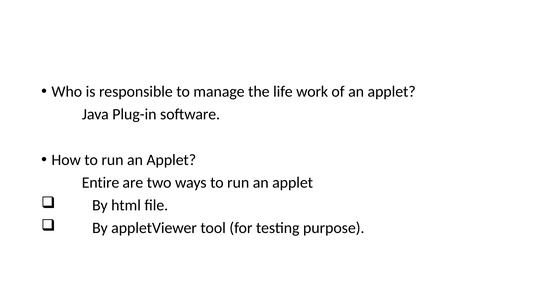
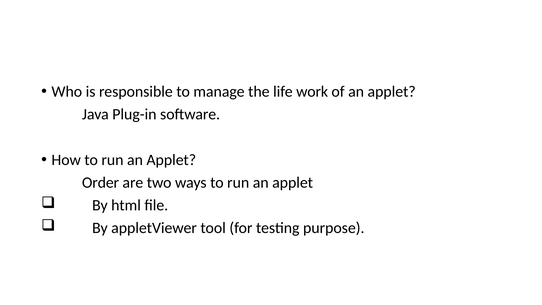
Entire: Entire -> Order (101, 183)
